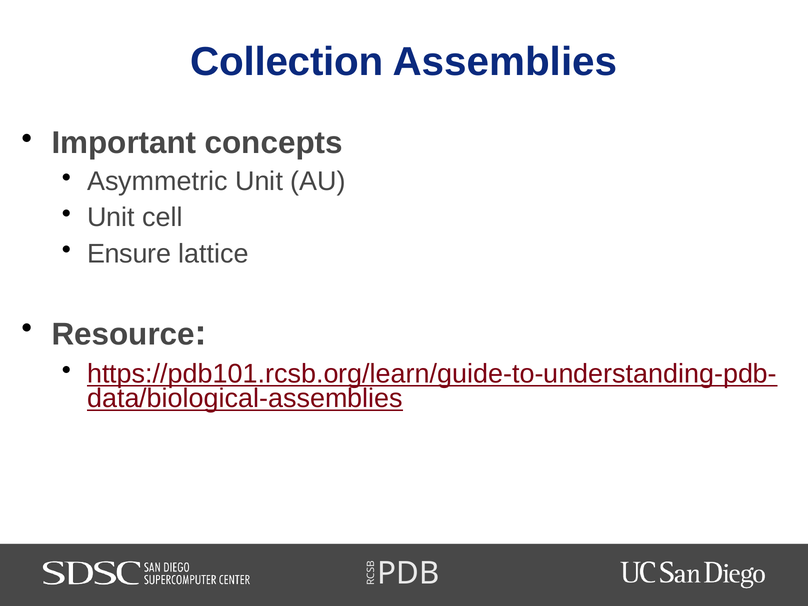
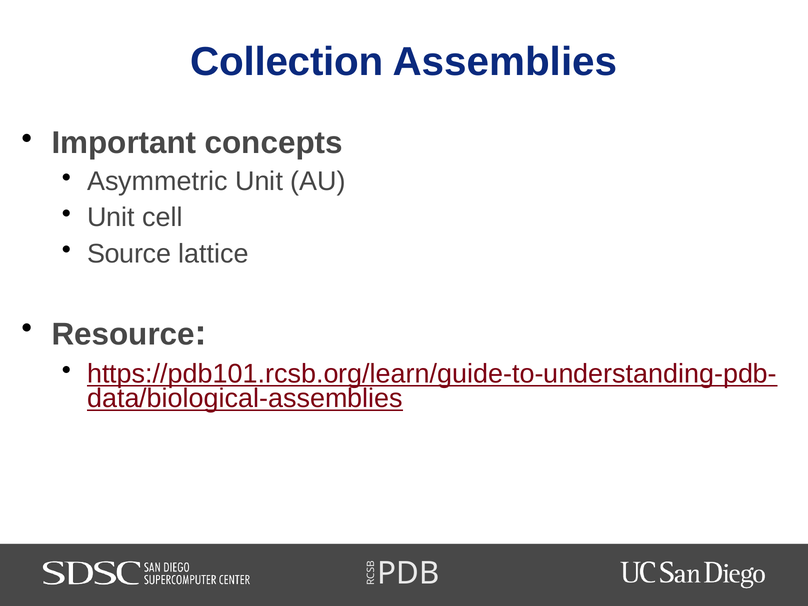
Ensure: Ensure -> Source (129, 254)
